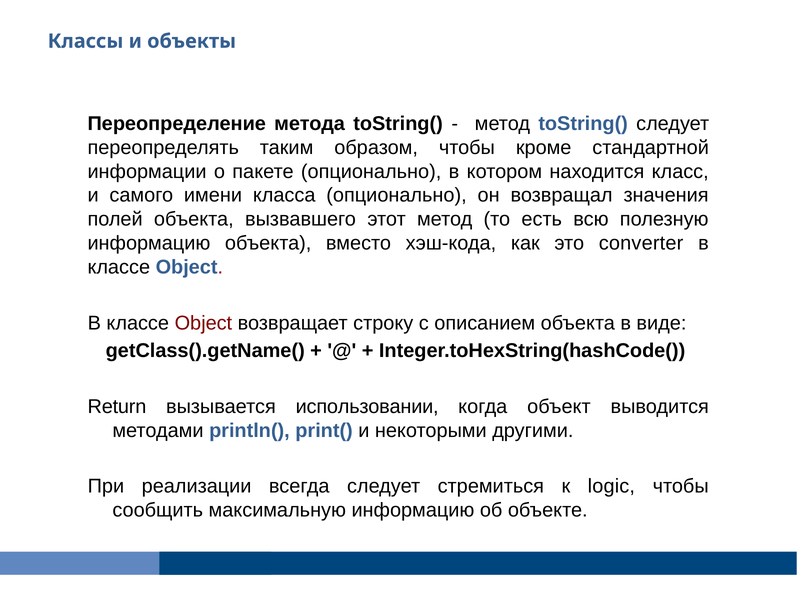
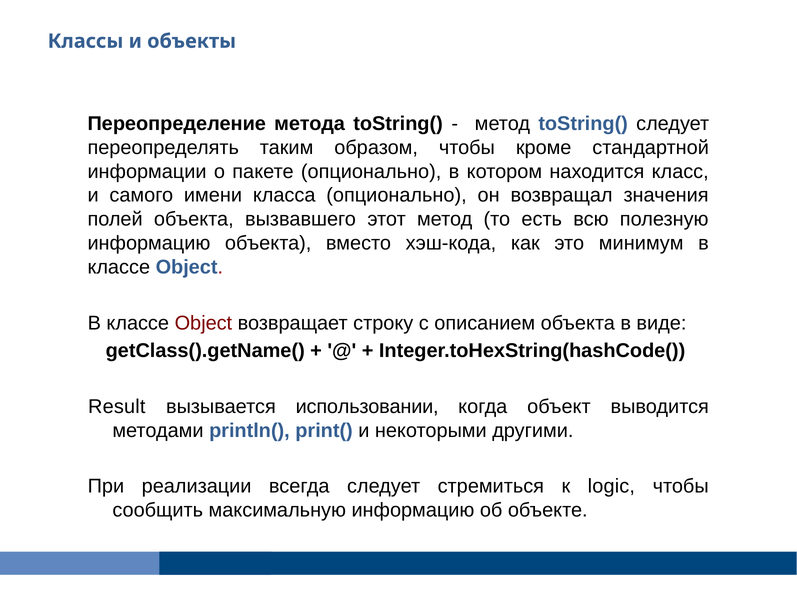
converter: converter -> минимум (641, 243)
Return: Return -> Result (117, 406)
